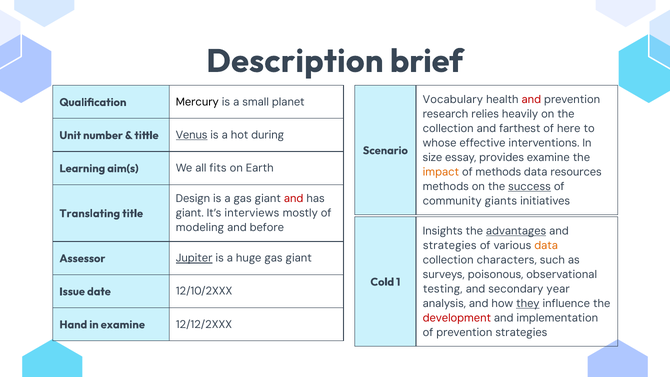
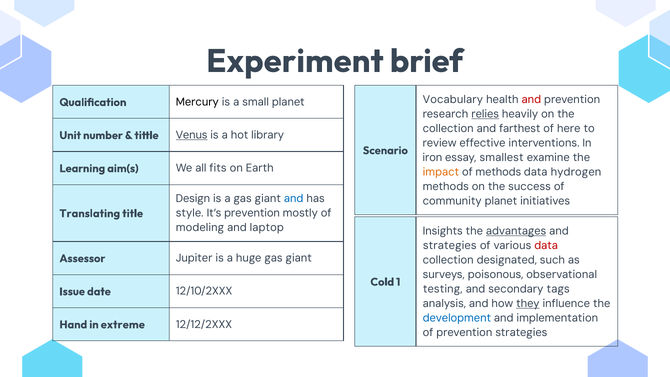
Description: Description -> Experiment (295, 61)
relies underline: none -> present (485, 114)
during: during -> library (268, 135)
whose: whose -> review (440, 143)
size: size -> iron (432, 157)
provides: provides -> smallest (502, 157)
resources: resources -> hydrogen (576, 172)
success underline: present -> none (530, 186)
and colour: red -> blue (294, 199)
community giants: giants -> planet (501, 201)
giant: giant -> style (190, 213)
It’s interviews: interviews -> prevention (252, 213)
before: before -> laptop (267, 228)
data colour: orange -> red (546, 245)
Jupiter underline: present -> none (194, 258)
characters: characters -> designated (507, 260)
year: year -> tags (558, 289)
development colour: red -> blue (457, 318)
in examine: examine -> extreme (123, 325)
